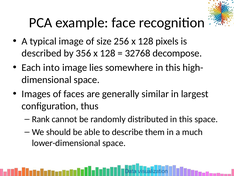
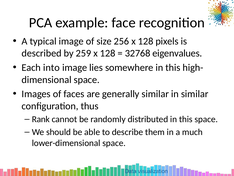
356: 356 -> 259 (83, 53)
decompose: decompose -> eigenvalues (177, 53)
in largest: largest -> similar (195, 94)
